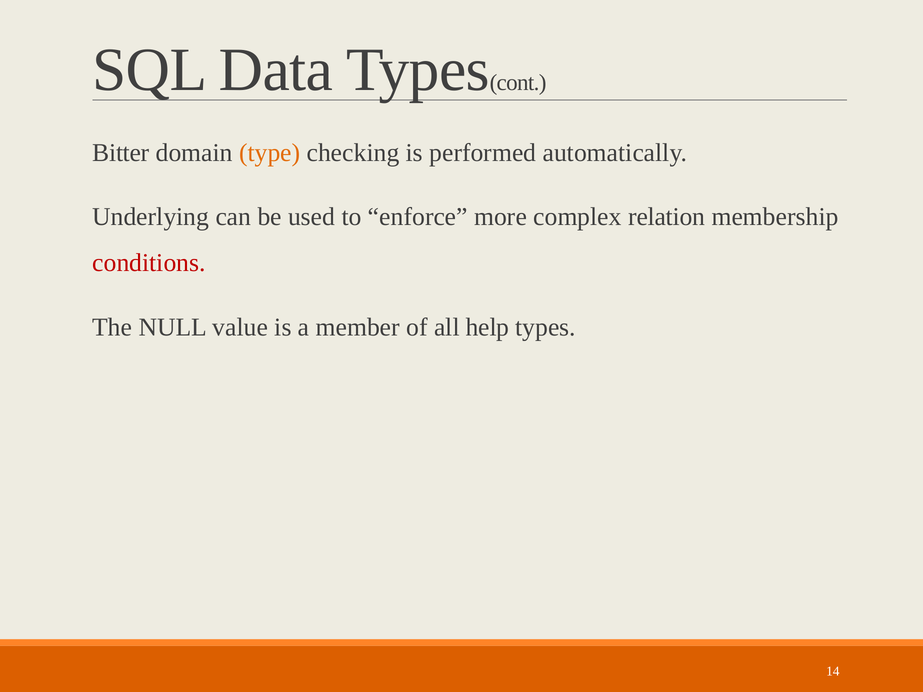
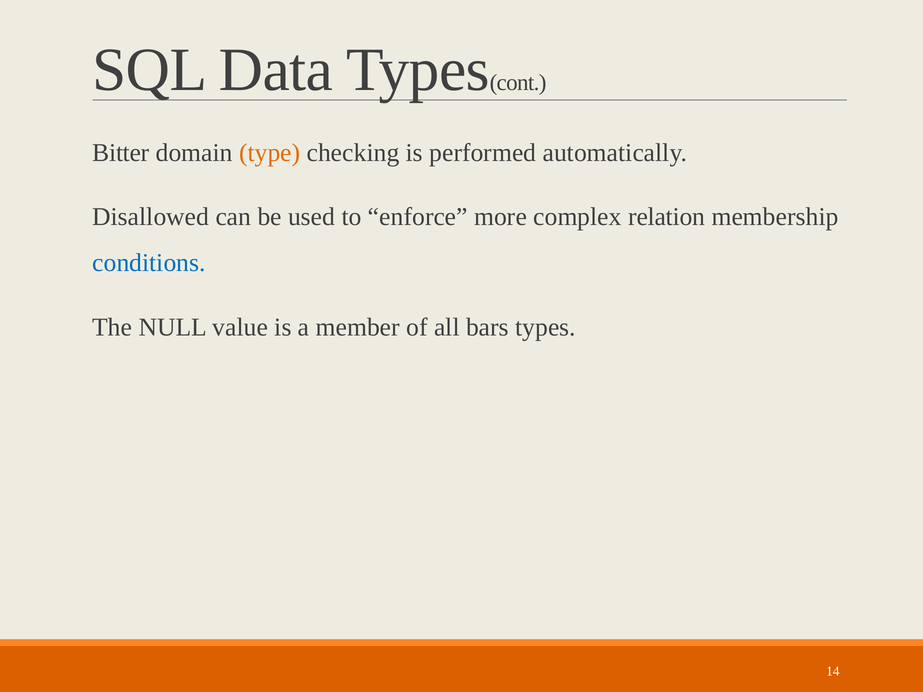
Underlying: Underlying -> Disallowed (151, 217)
conditions colour: red -> blue (149, 263)
help: help -> bars (487, 327)
